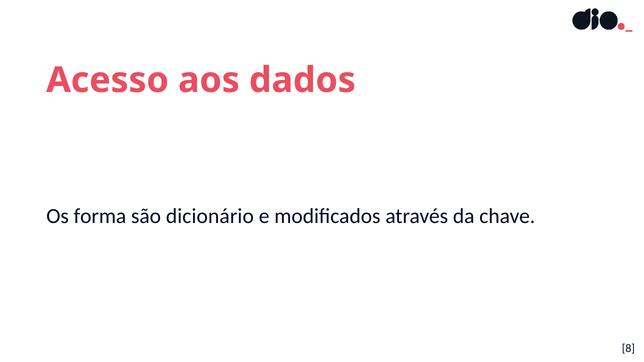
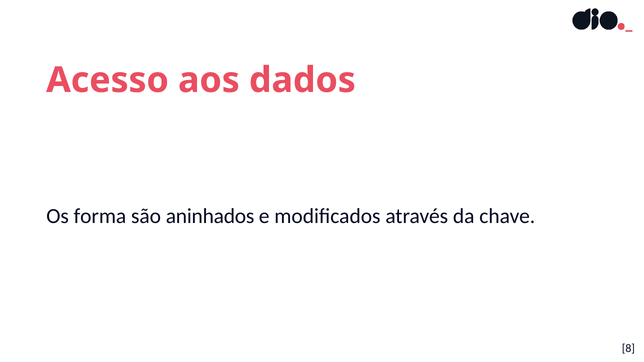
dicionário: dicionário -> aninhados (210, 216)
